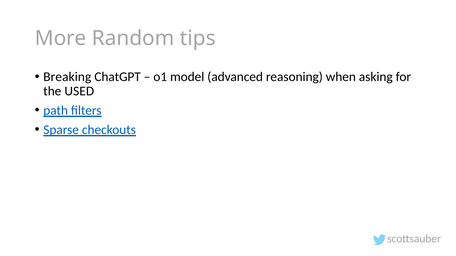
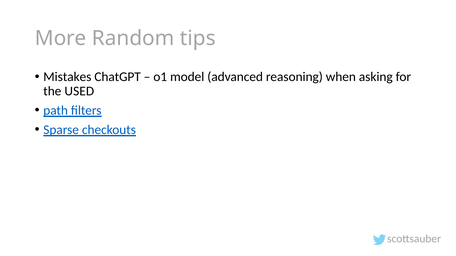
Breaking: Breaking -> Mistakes (67, 77)
